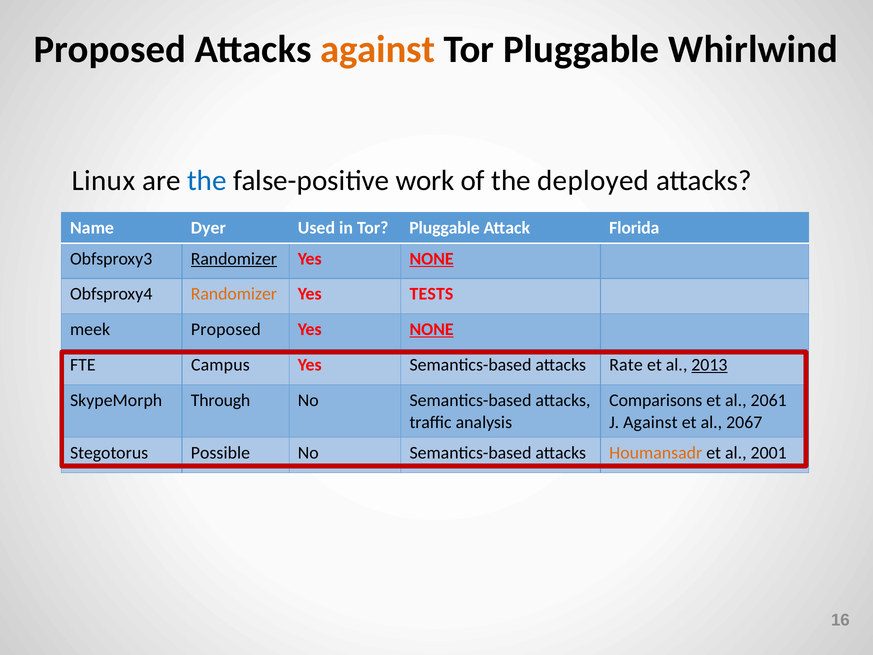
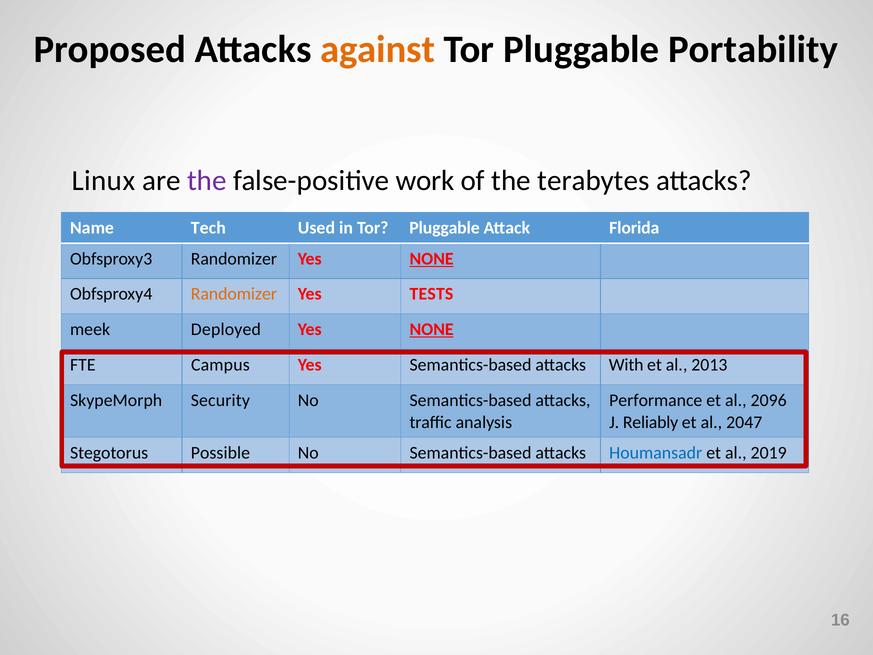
Whirlwind: Whirlwind -> Portability (753, 49)
the colour: blue -> purple (207, 181)
deployed: deployed -> terabytes (593, 181)
Dyer: Dyer -> Tech (208, 228)
Randomizer underline: present -> none (234, 259)
meek Proposed: Proposed -> Deployed (226, 329)
Rate: Rate -> With (626, 365)
2013 underline: present -> none (709, 365)
Through: Through -> Security (220, 400)
Comparisons: Comparisons -> Performance (656, 400)
2061: 2061 -> 2096 (769, 400)
J Against: Against -> Reliably (651, 422)
2067: 2067 -> 2047 (744, 422)
Houmansadr colour: orange -> blue (656, 453)
2001: 2001 -> 2019 (769, 453)
